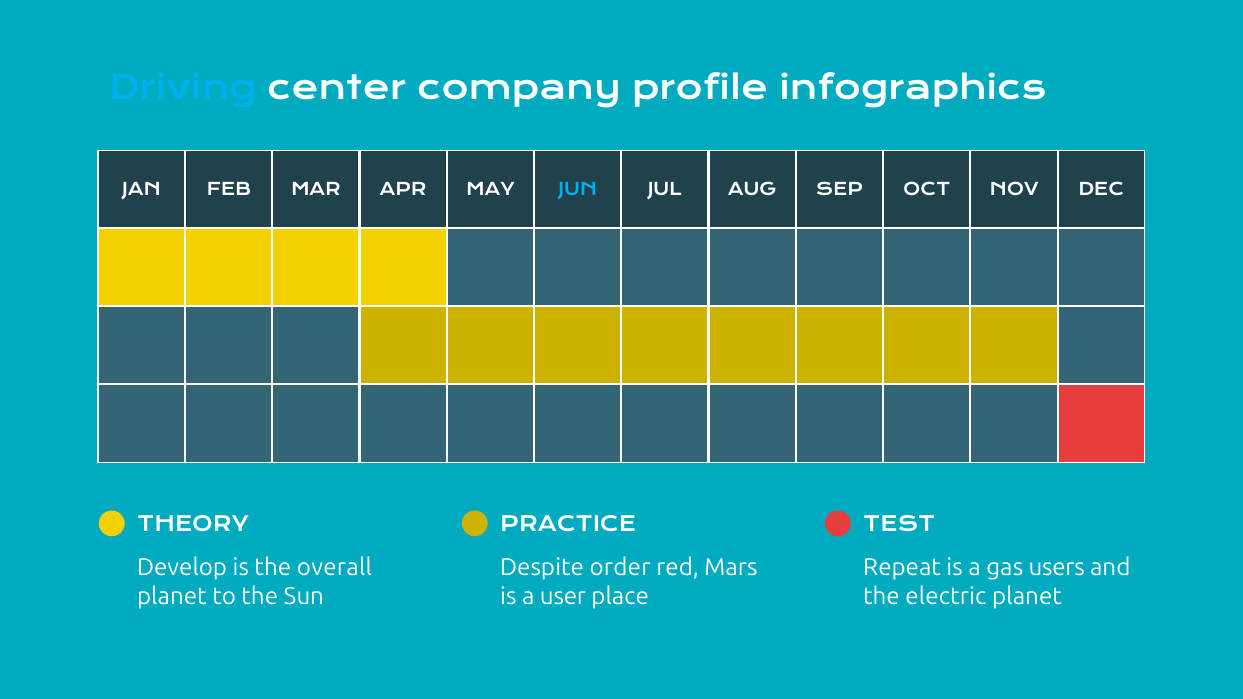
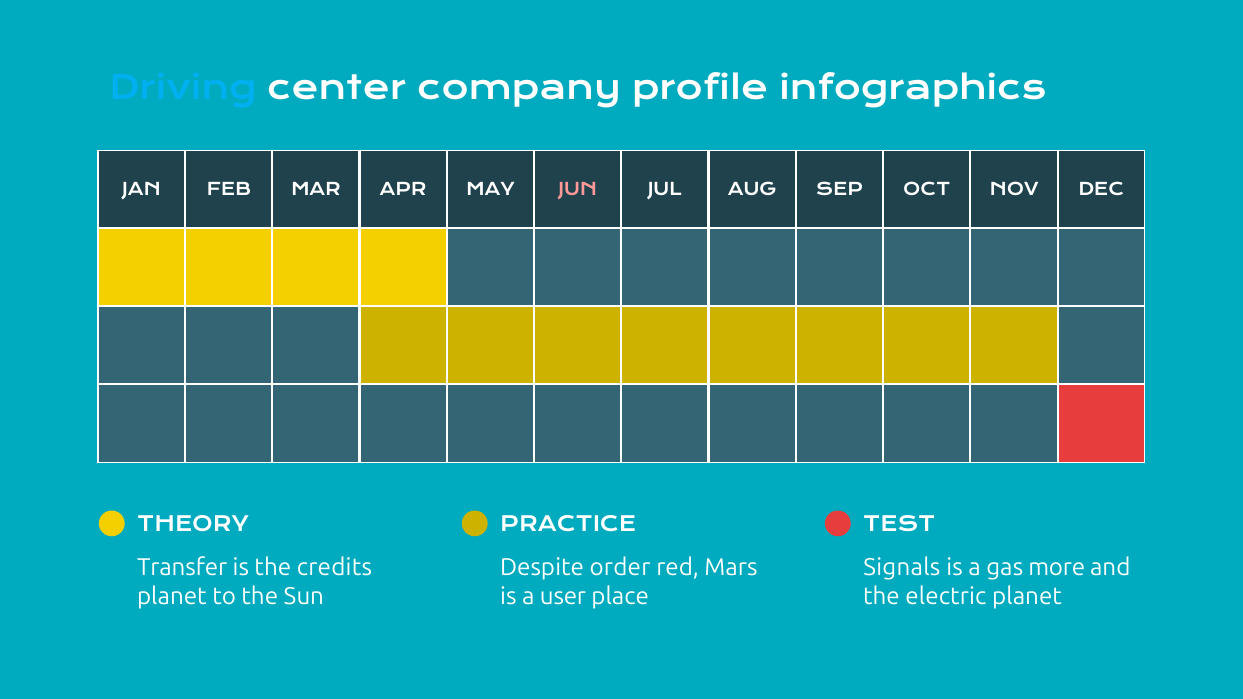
JUN colour: light blue -> pink (578, 190)
Develop: Develop -> Transfer (182, 567)
overall: overall -> credits (334, 567)
Repeat: Repeat -> Signals (902, 567)
users: users -> more (1057, 567)
